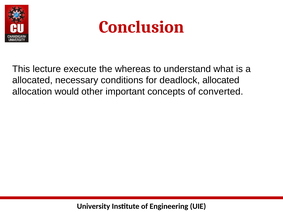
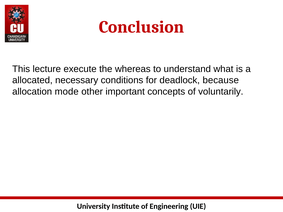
deadlock allocated: allocated -> because (221, 80)
would: would -> mode (67, 92)
converted: converted -> voluntarily (221, 92)
